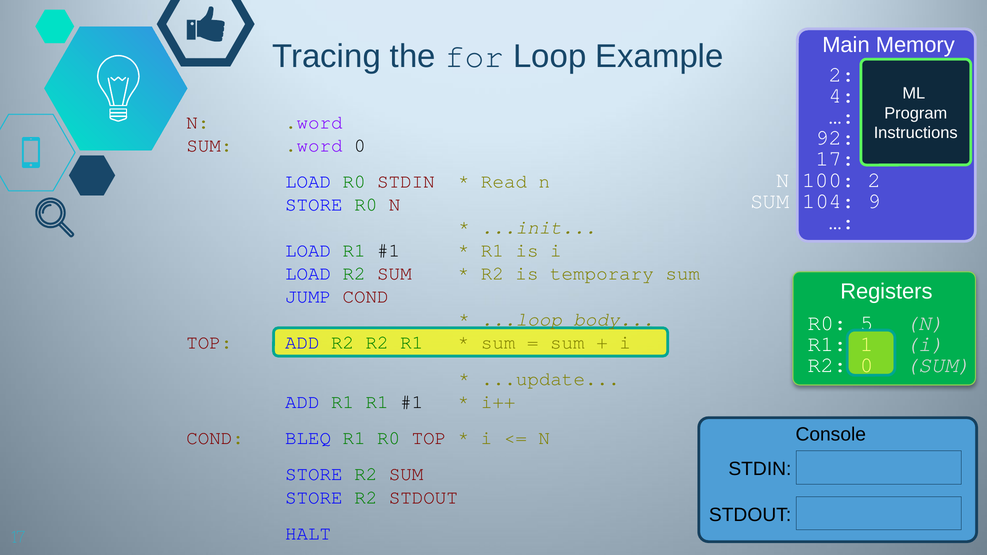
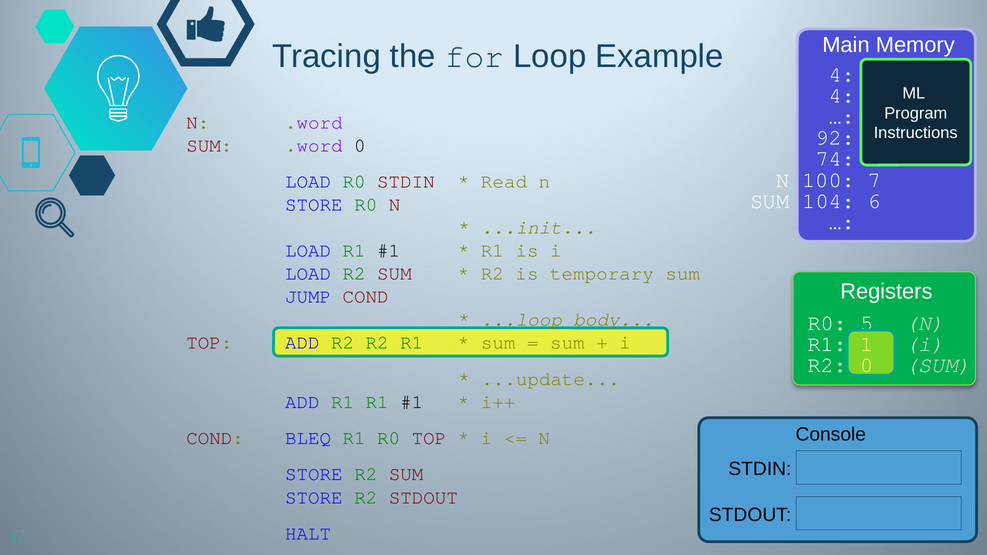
2: 2 -> 4 (842, 75)
17: 17 -> 74 (835, 159)
100 2: 2 -> 7 (874, 180)
9: 9 -> 6 (875, 201)
